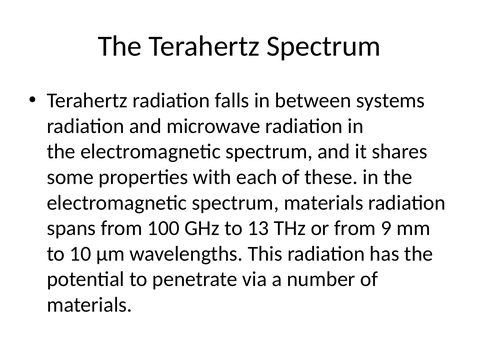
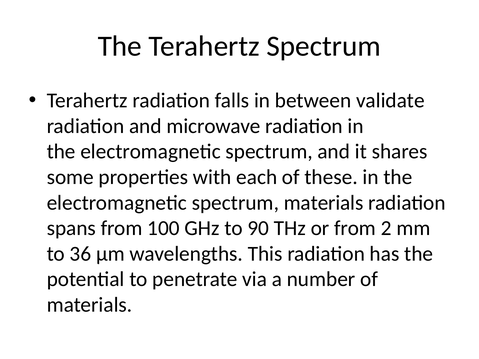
systems: systems -> validate (390, 101)
13: 13 -> 90 (258, 228)
9: 9 -> 2 (386, 228)
10: 10 -> 36 (80, 254)
